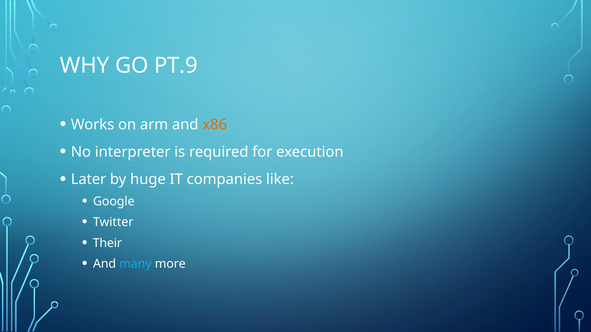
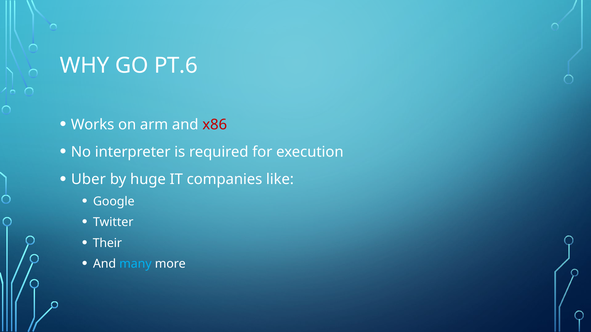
PT.9: PT.9 -> PT.6 (176, 66)
x86 colour: orange -> red (215, 125)
Later: Later -> Uber (88, 180)
